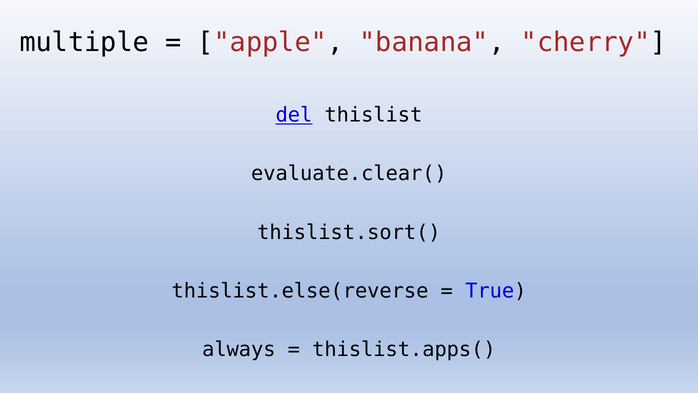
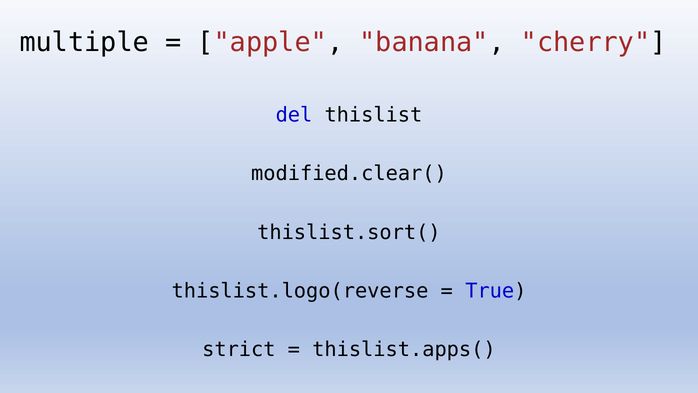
del underline: present -> none (294, 115)
evaluate.clear(: evaluate.clear( -> modified.clear( (349, 174)
thislist.else(reverse: thislist.else(reverse -> thislist.logo(reverse (300, 291)
always: always -> strict (239, 349)
